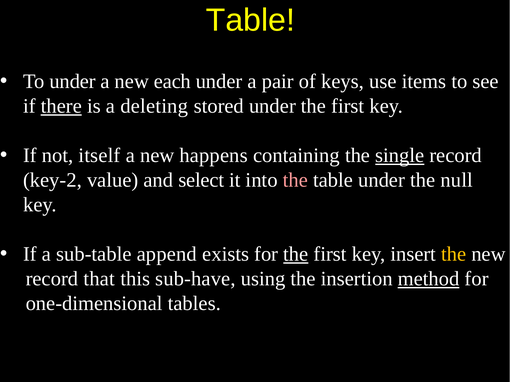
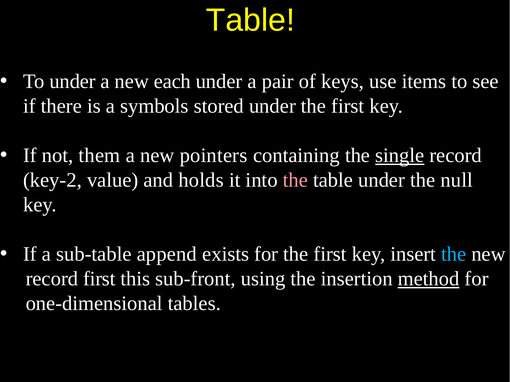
there underline: present -> none (61, 106)
deleting: deleting -> symbols (154, 106)
itself: itself -> them (99, 156)
happens: happens -> pointers (214, 156)
select: select -> holds (201, 180)
the underline: present -> none (296, 254)
the colour: yellow -> light blue (454, 254)
record that: that -> first (99, 279)
sub-have: sub-have -> sub-front (195, 279)
